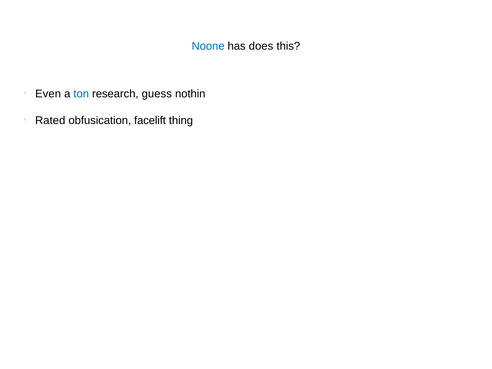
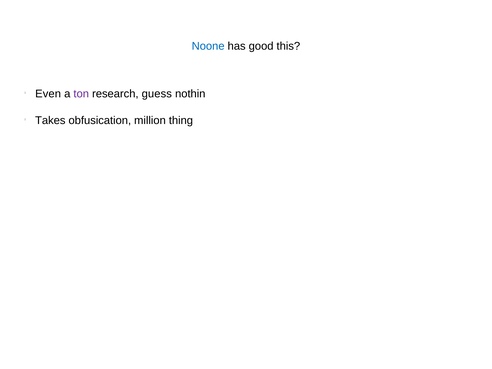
does: does -> good (261, 46)
ton colour: blue -> purple (81, 94)
Rated: Rated -> Takes (50, 121)
facelift: facelift -> million (150, 121)
